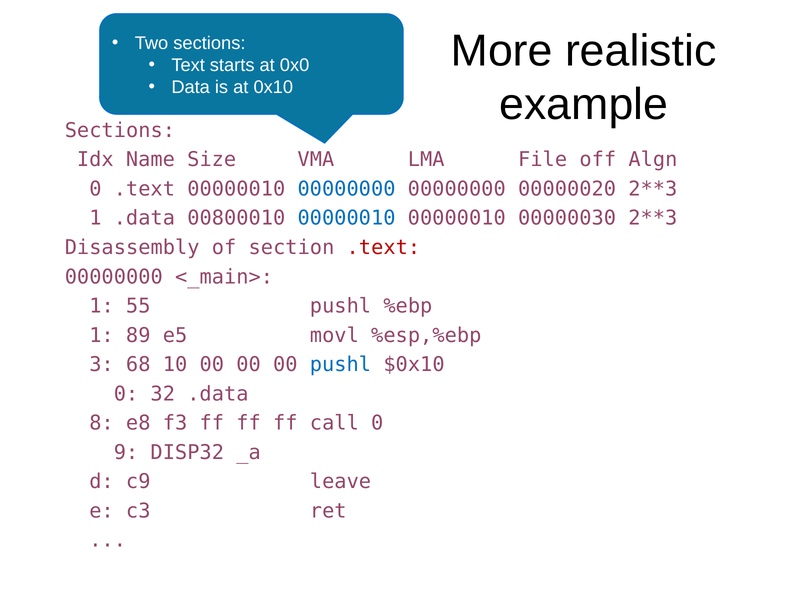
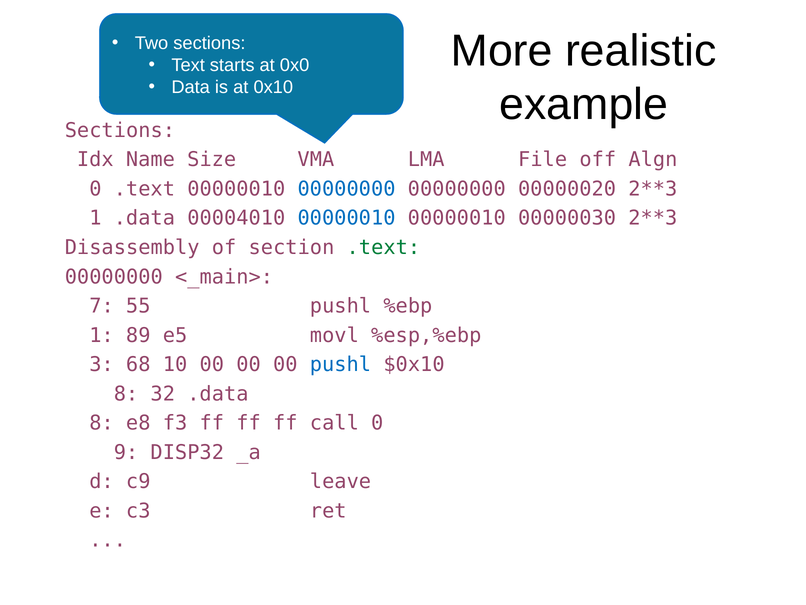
00800010: 00800010 -> 00004010 (236, 218)
.text colour: red -> green (383, 247)
1: 1 -> 7 (102, 306)
0: 0 -> 8 (126, 394)
